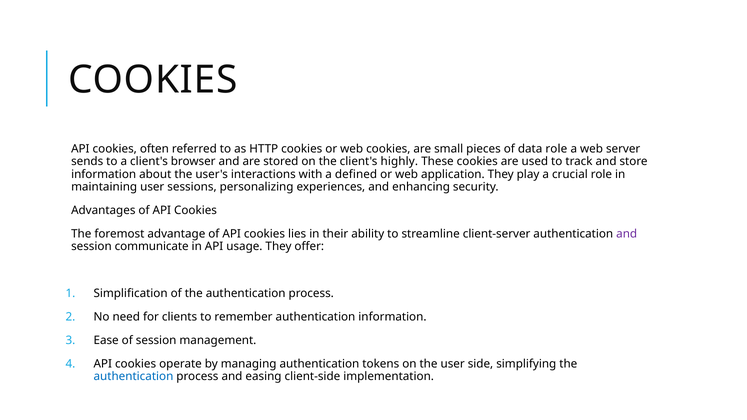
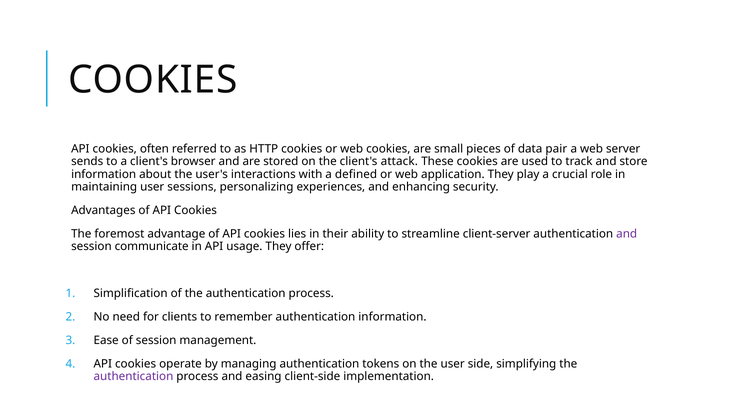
data role: role -> pair (556, 149)
highly: highly -> attack (399, 162)
authentication colour: blue -> purple (133, 377)
